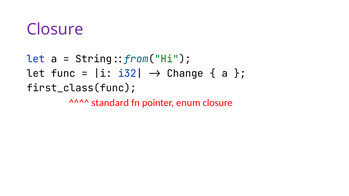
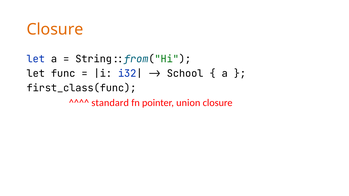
Closure colour: purple -> orange (55, 29)
Change: Change -> School (185, 74)
enum: enum -> union (188, 103)
